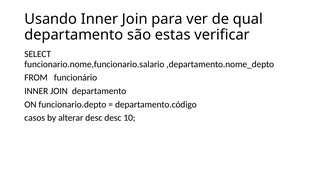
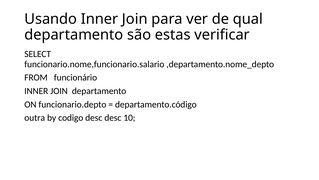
casos: casos -> outra (35, 117)
alterar: alterar -> codigo (71, 117)
